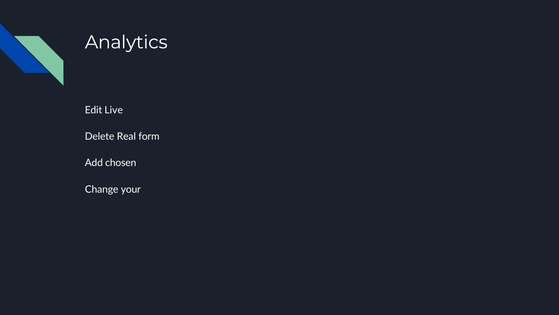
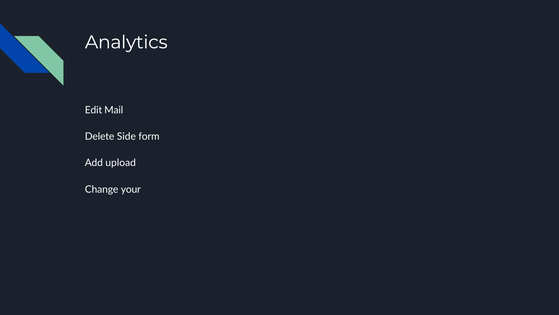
Live: Live -> Mail (114, 110)
Real: Real -> Side (126, 136)
chosen: chosen -> upload (121, 163)
